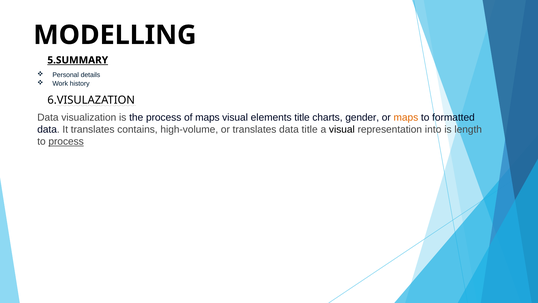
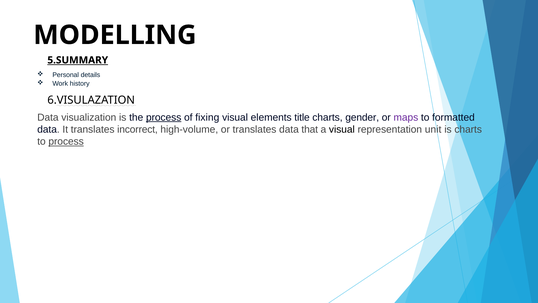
process underline: none -> present (164, 117)
of maps: maps -> fixing (207, 117)
maps colour: orange -> purple (406, 117)
contains: contains -> incorrect (138, 129)
data title: title -> that (310, 129)
into: into -> unit (433, 129)
is length: length -> charts (468, 129)
